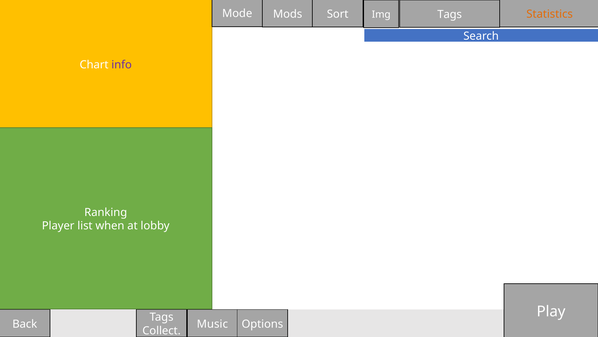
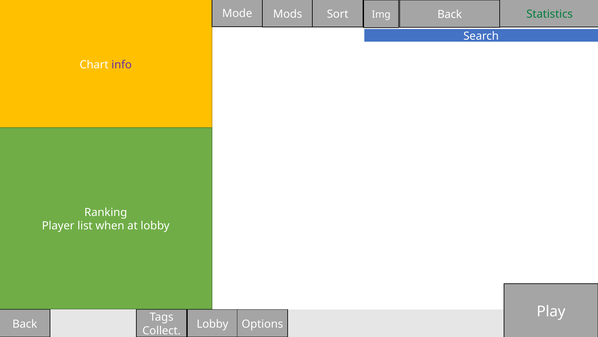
Statistics colour: orange -> green (550, 14)
Img Tags: Tags -> Back (450, 14)
Music: Music -> Lobby (212, 323)
